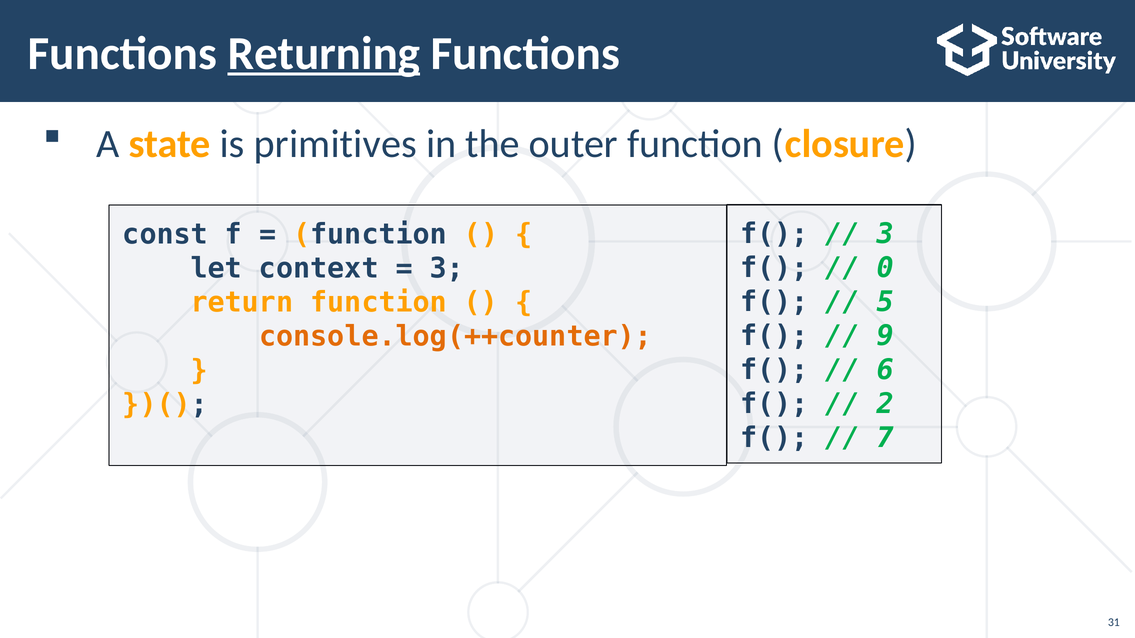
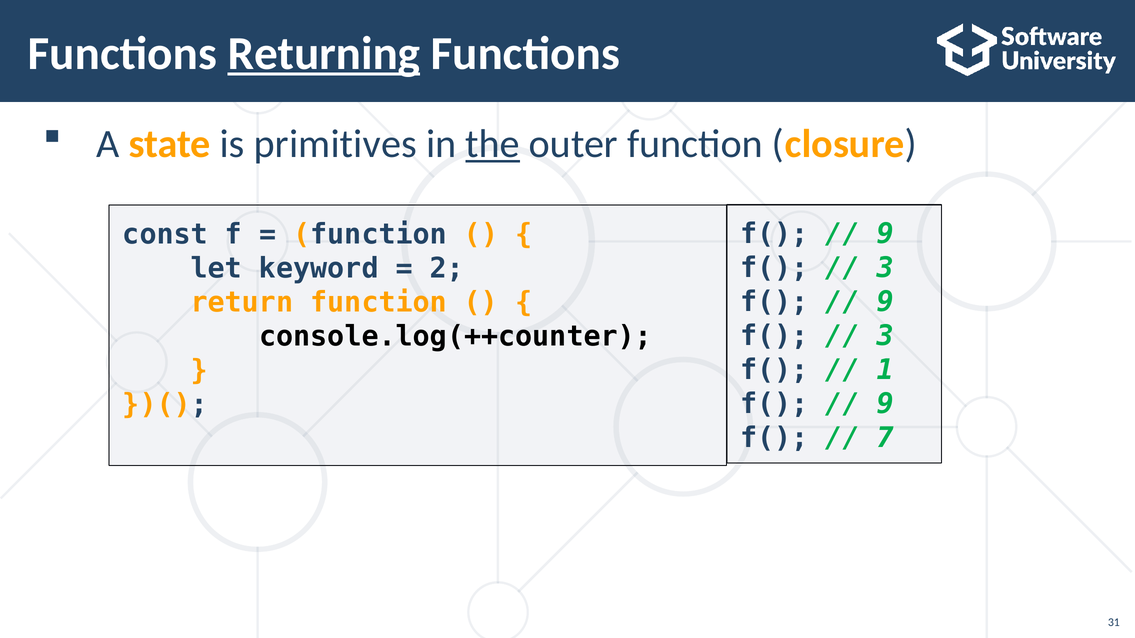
the underline: none -> present (493, 144)
3: 3 -> 9 (885, 234)
0: 0 -> 3 (885, 268)
context: context -> keyword (319, 268)
3: 3 -> 2 (447, 268)
5: 5 -> 9 (885, 302)
9: 9 -> 3 (885, 336)
console.log(++counter colour: orange -> black (456, 336)
6: 6 -> 1 (885, 370)
2: 2 -> 9 (885, 404)
